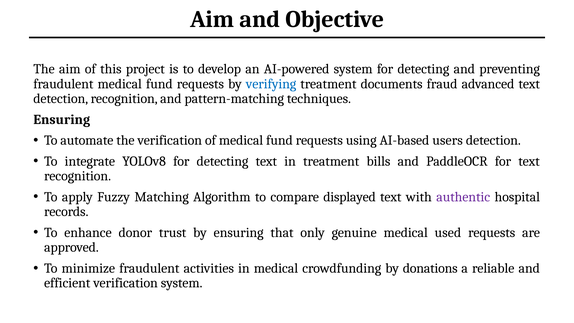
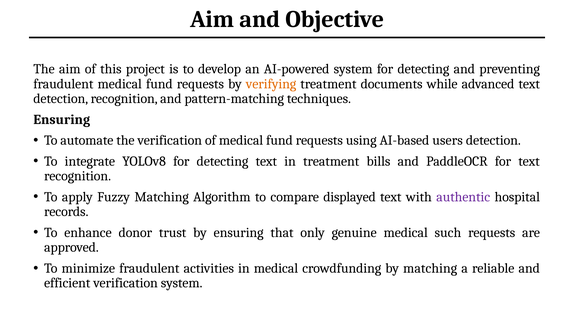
verifying colour: blue -> orange (271, 84)
fraud: fraud -> while (442, 84)
used: used -> such (448, 232)
by donations: donations -> matching (430, 268)
